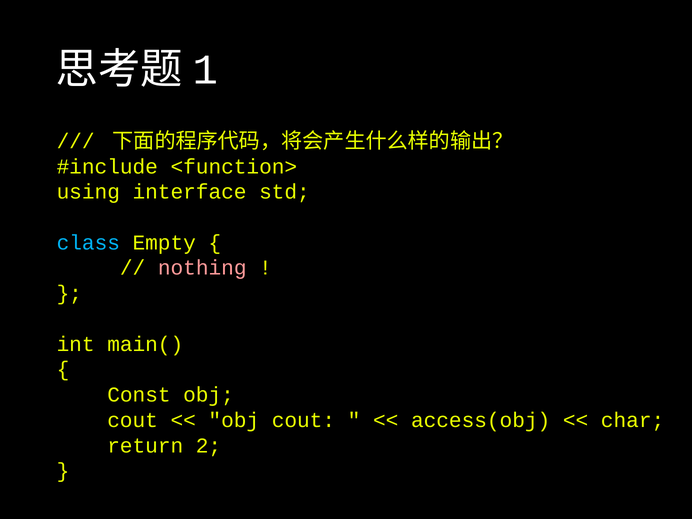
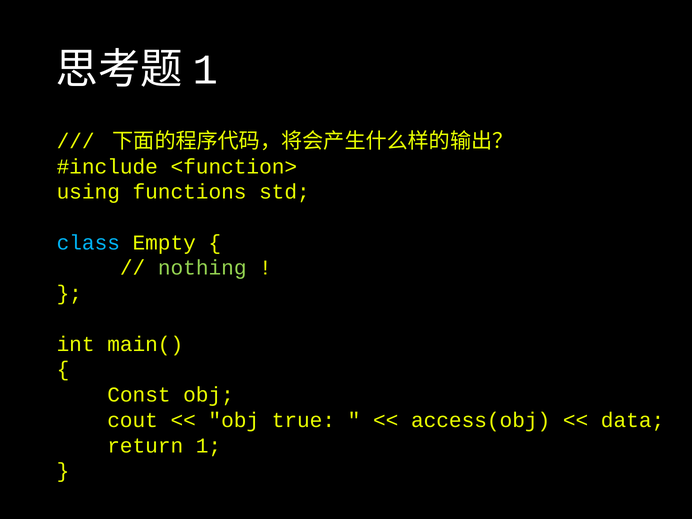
interface: interface -> functions (190, 192)
nothing colour: pink -> light green (202, 268)
cout: cout -> true (303, 420)
char: char -> data (633, 420)
2: 2 -> 1 (208, 446)
